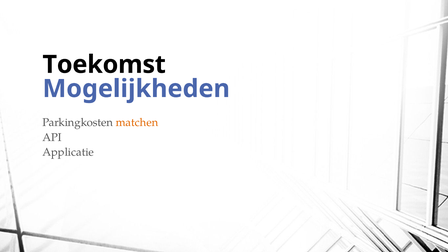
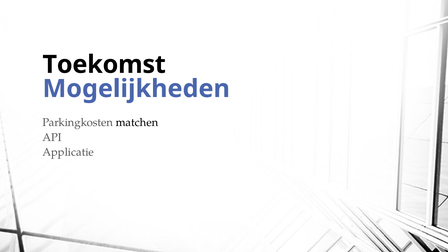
matchen colour: orange -> black (137, 122)
